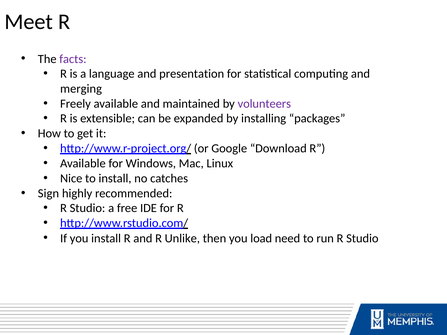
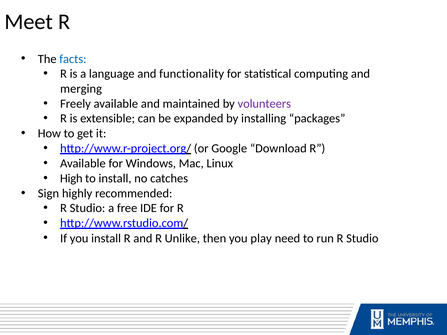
facts colour: purple -> blue (73, 59)
presentation: presentation -> functionality (192, 74)
Nice: Nice -> High (71, 179)
load: load -> play (261, 238)
